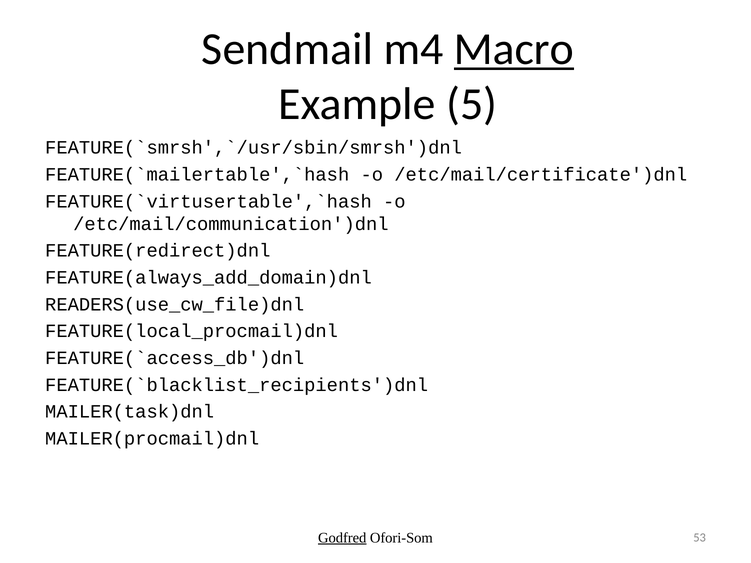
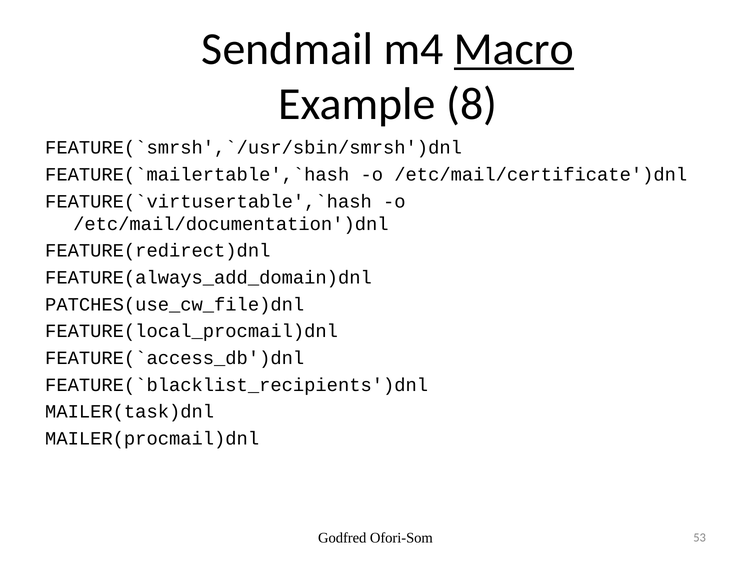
5: 5 -> 8 (472, 104)
/etc/mail/communication')dnl: /etc/mail/communication')dnl -> /etc/mail/documentation')dnl (231, 224)
READERS(use_cw_file)dnl: READERS(use_cw_file)dnl -> PATCHES(use_cw_file)dnl (175, 305)
Godfred underline: present -> none (342, 538)
